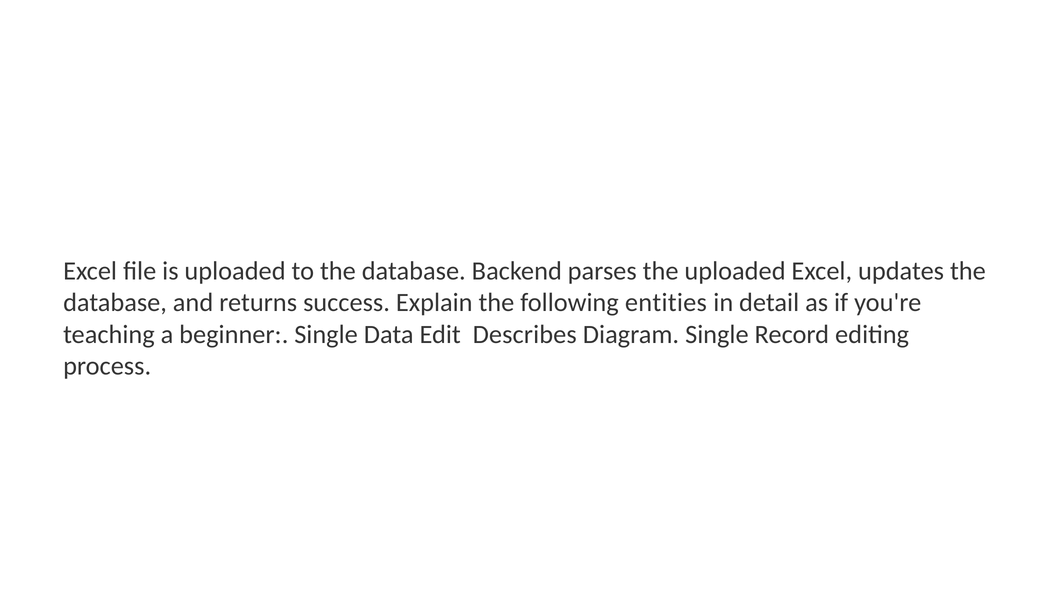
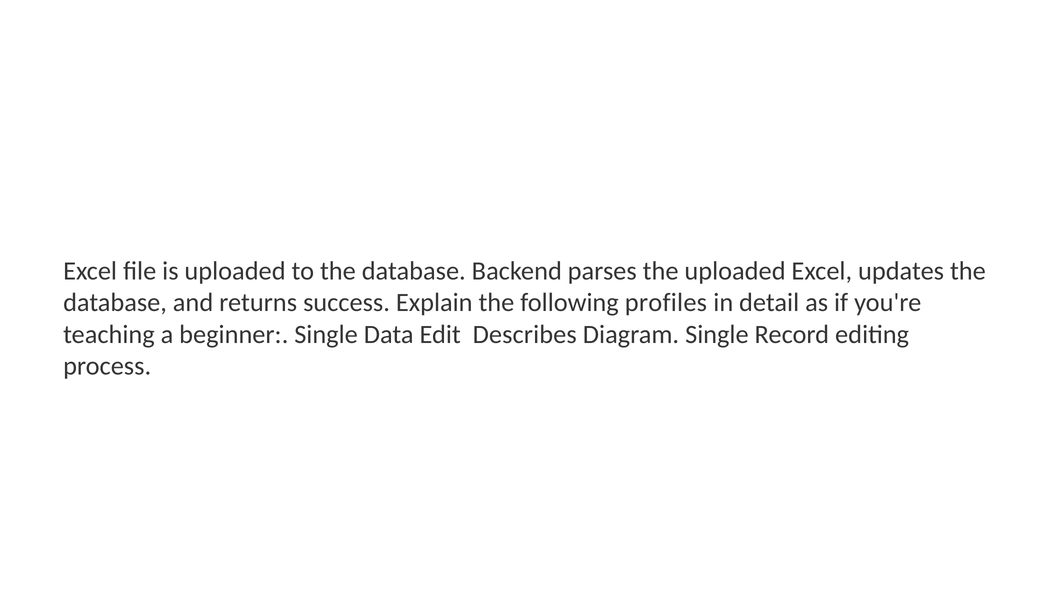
entities: entities -> profiles (666, 303)
